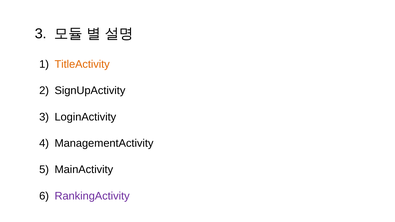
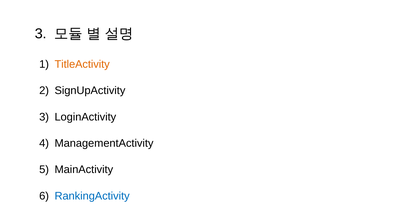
RankingActivity colour: purple -> blue (92, 196)
